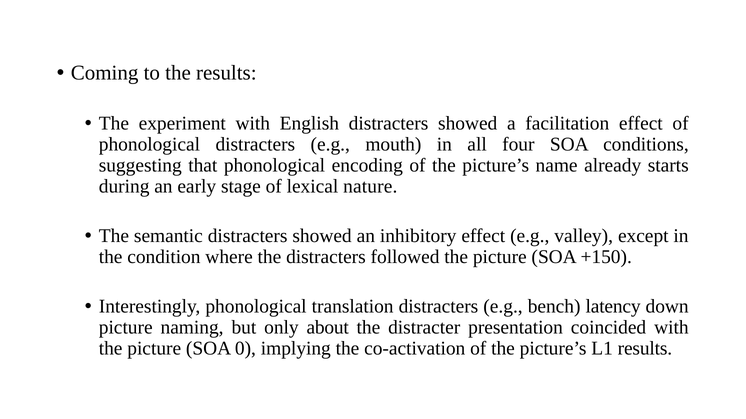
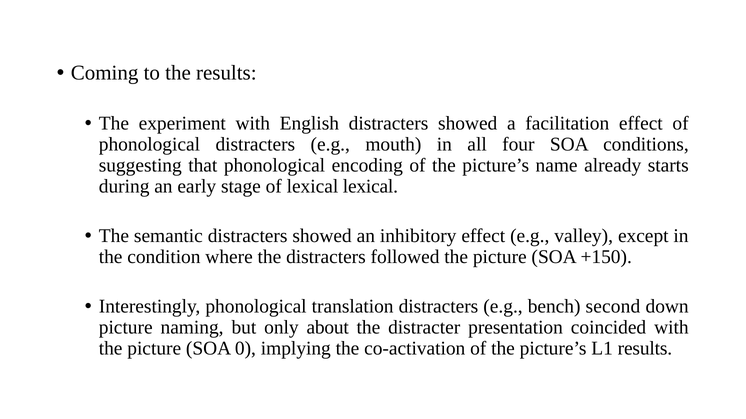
lexical nature: nature -> lexical (370, 187)
latency: latency -> second (613, 307)
